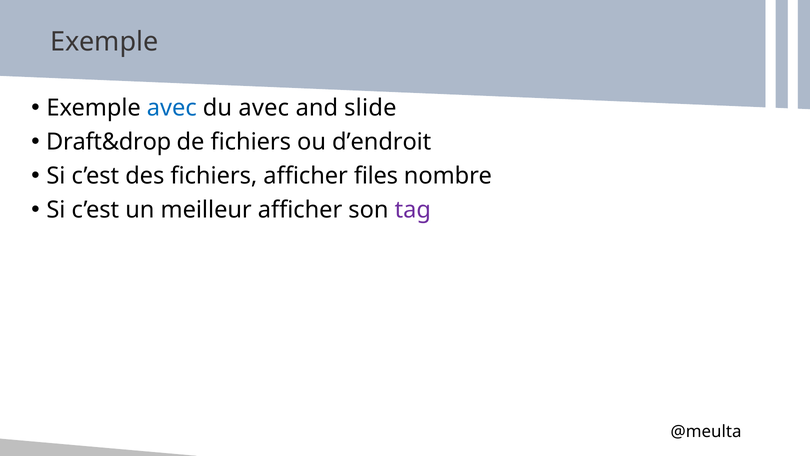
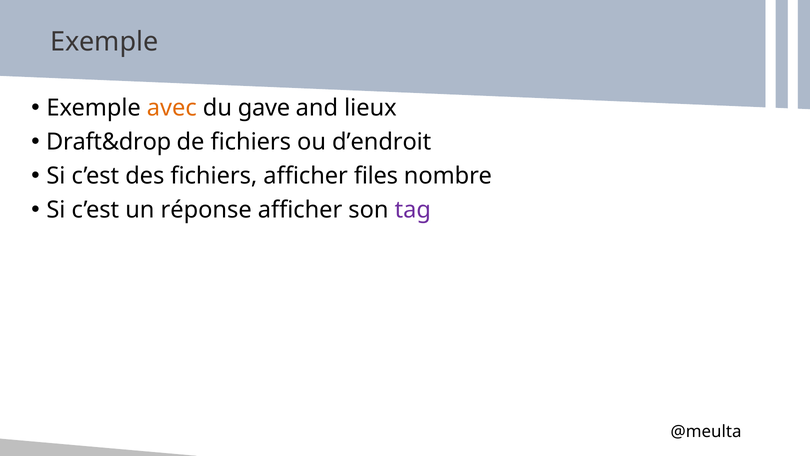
avec colour: blue -> orange (172, 108)
du avec: avec -> gave (264, 108)
slide: slide -> lieux (370, 108)
meilleur: meilleur -> réponse (206, 210)
